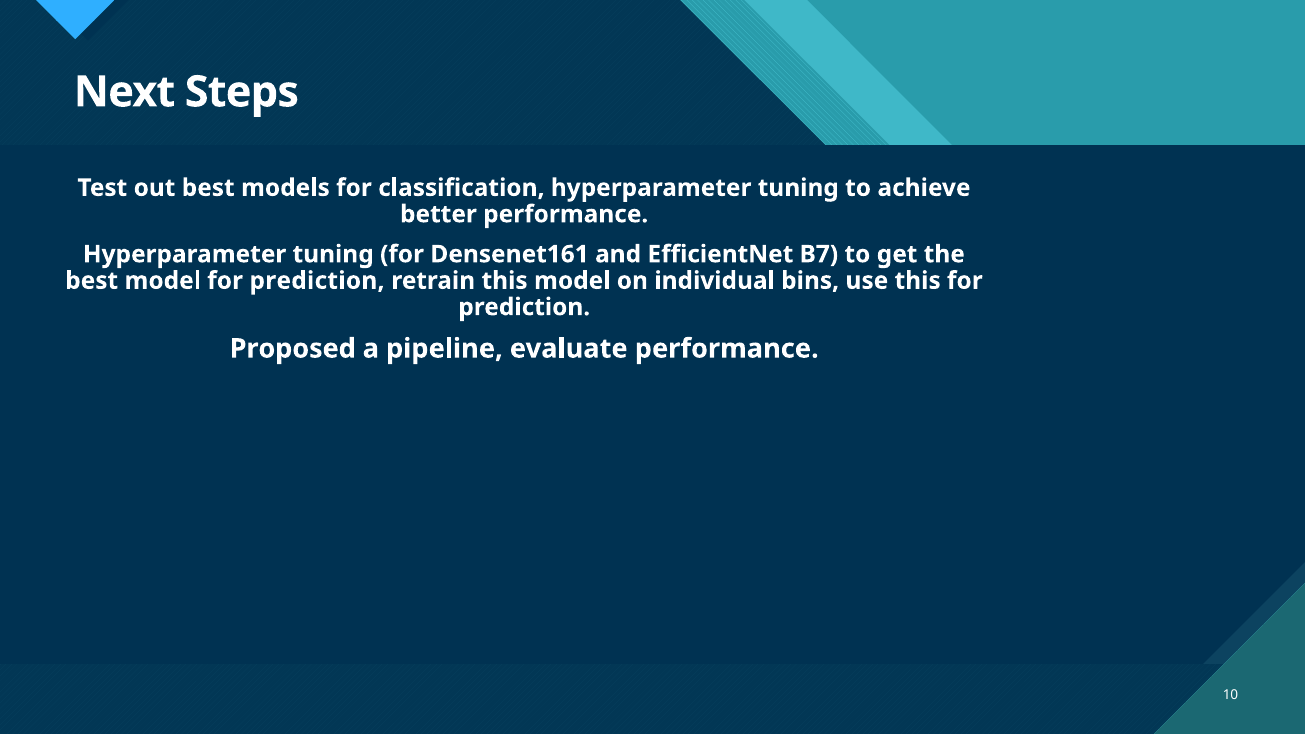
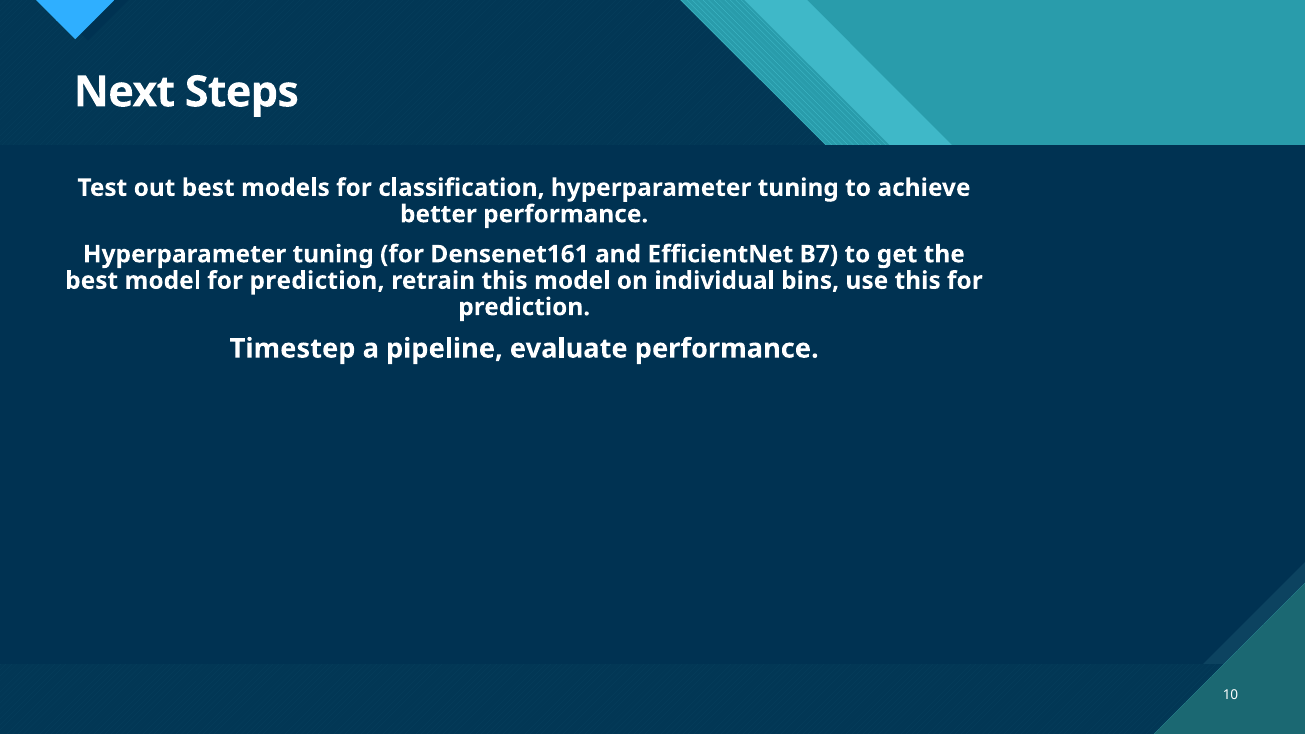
Proposed: Proposed -> Timestep (293, 349)
